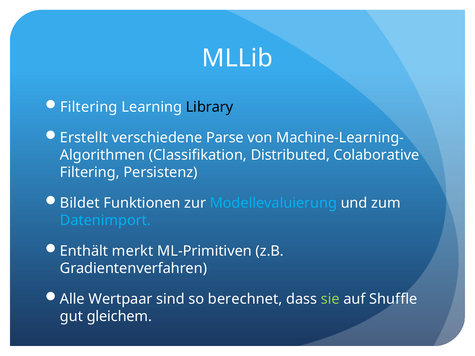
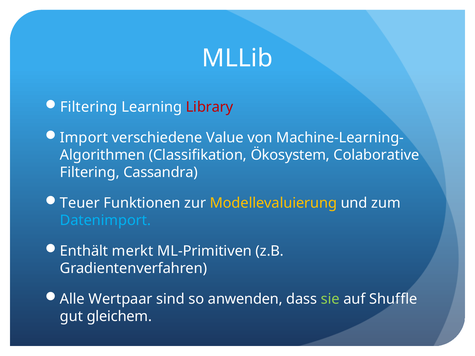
Library colour: black -> red (210, 107)
Erstellt: Erstellt -> Import (84, 138)
Parse: Parse -> Value (225, 138)
Distributed: Distributed -> Ökosystem (290, 155)
Persistenz: Persistenz -> Cassandra (161, 173)
Bildet: Bildet -> Teuer (80, 203)
Modellevaluierung colour: light blue -> yellow (273, 203)
berechnet: berechnet -> anwenden (245, 299)
